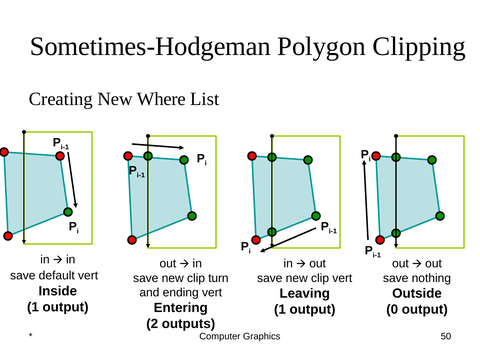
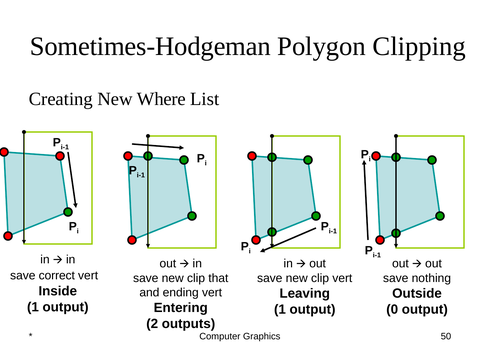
default: default -> correct (57, 275)
turn: turn -> that (218, 278)
